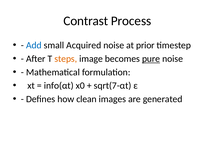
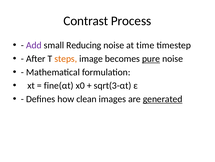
Add colour: blue -> purple (34, 45)
Acquired: Acquired -> Reducing (84, 45)
prior: prior -> time (145, 45)
info(αt: info(αt -> fine(αt (59, 85)
sqrt(7-αt: sqrt(7-αt -> sqrt(3-αt (113, 85)
generated underline: none -> present (163, 99)
